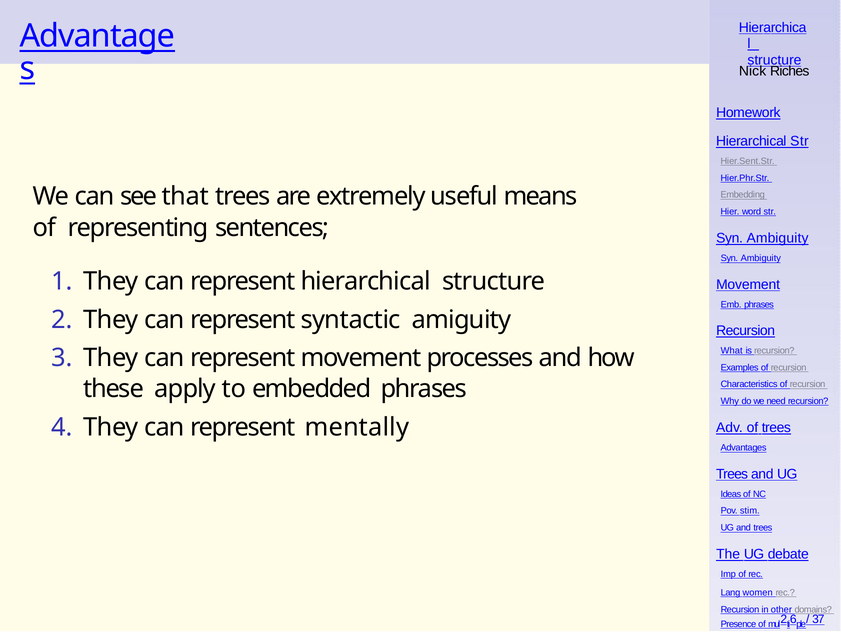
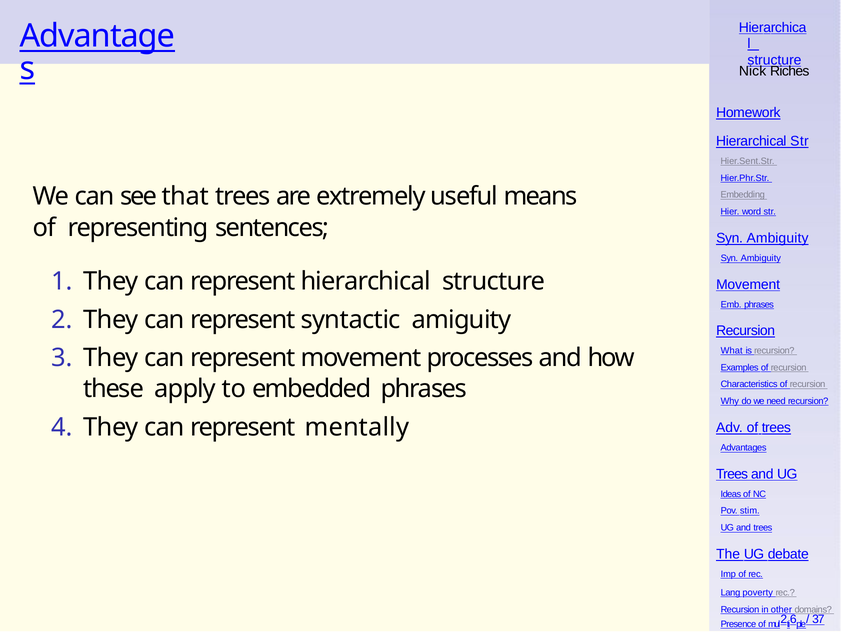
women: women -> poverty (758, 592)
